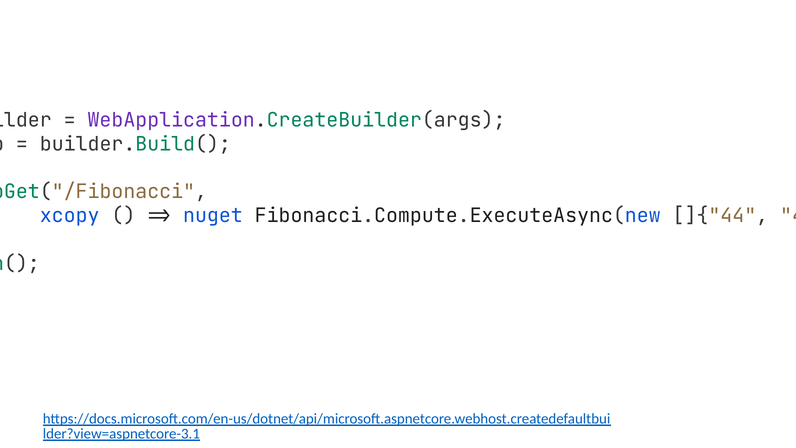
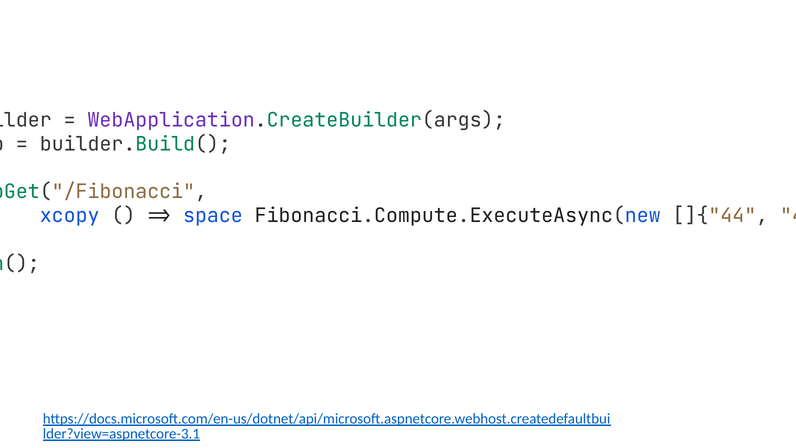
nuget: nuget -> space (213, 216)
